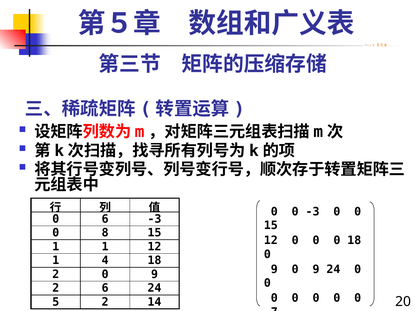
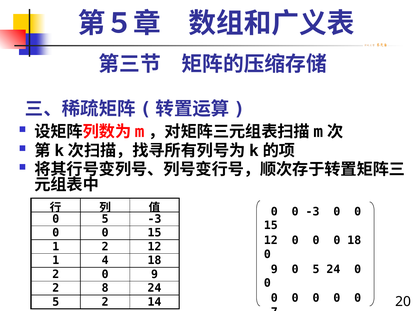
6: 6 -> 5 (105, 219)
8: 8 -> 0 (105, 233)
1 1: 1 -> 2 (105, 247)
9 0 9: 9 -> 5 (316, 270)
2 6: 6 -> 8 (105, 288)
